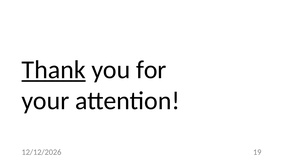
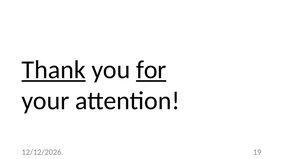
for underline: none -> present (151, 70)
